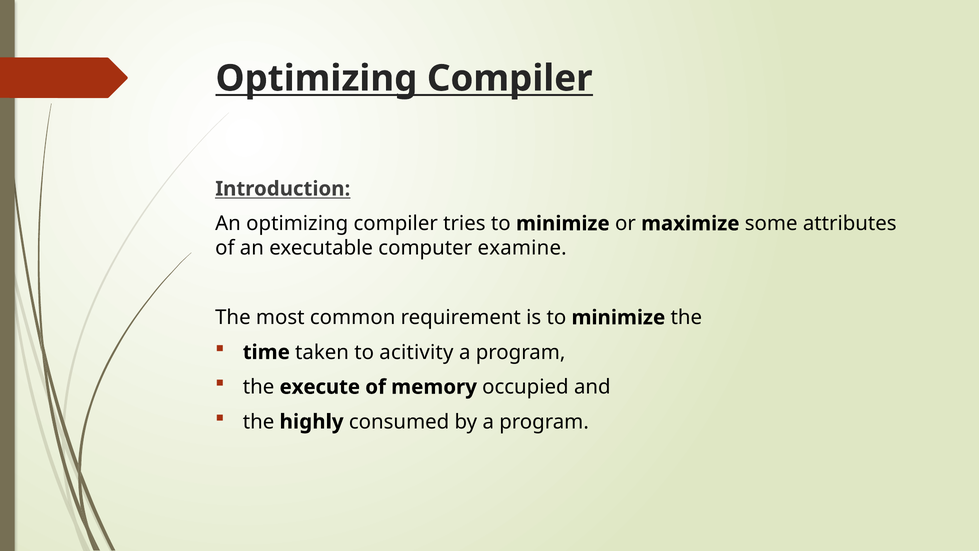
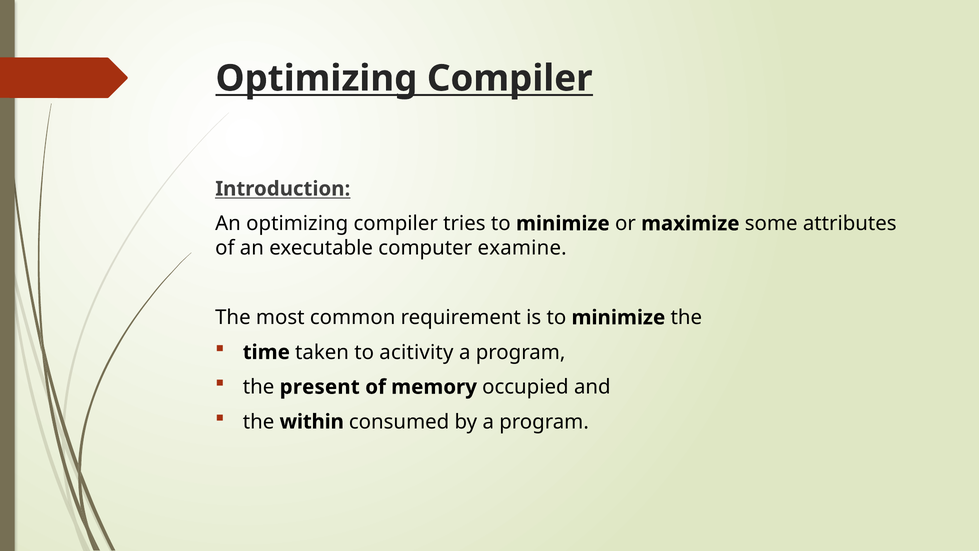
execute: execute -> present (320, 387)
highly: highly -> within (312, 422)
